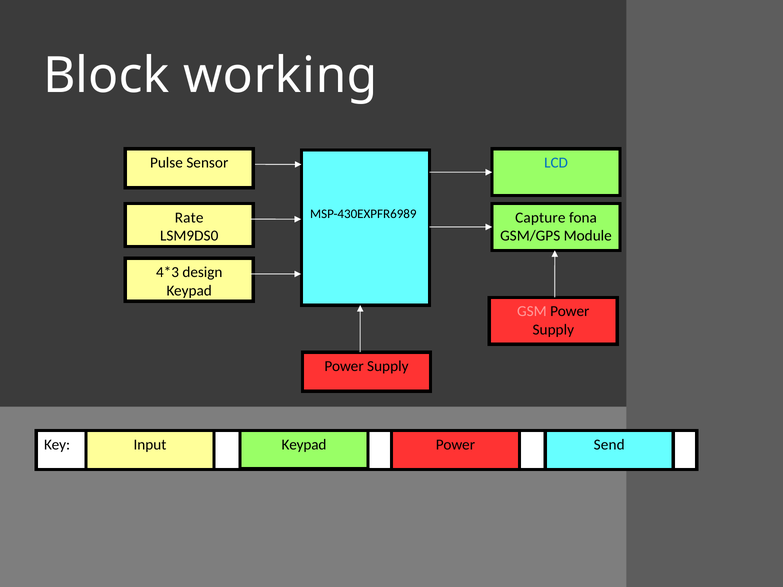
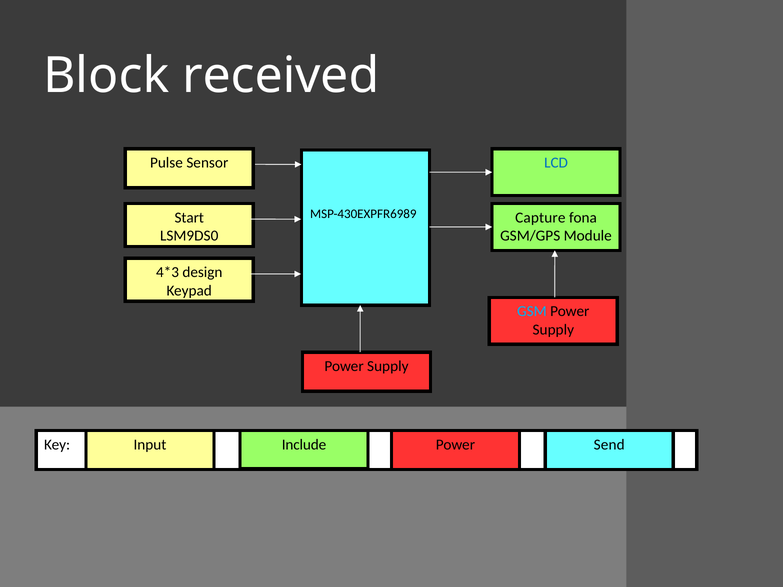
working: working -> received (281, 76)
Rate: Rate -> Start (189, 218)
GSM colour: pink -> light blue (532, 312)
Input Keypad: Keypad -> Include (304, 445)
